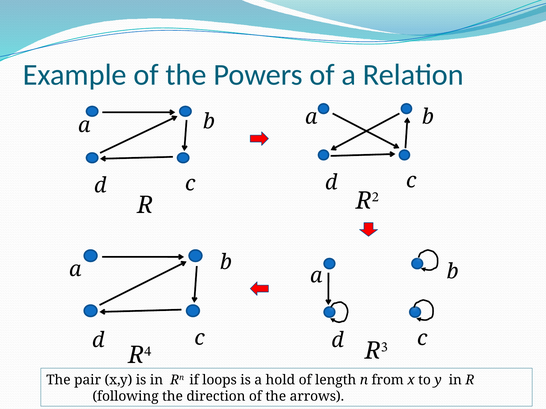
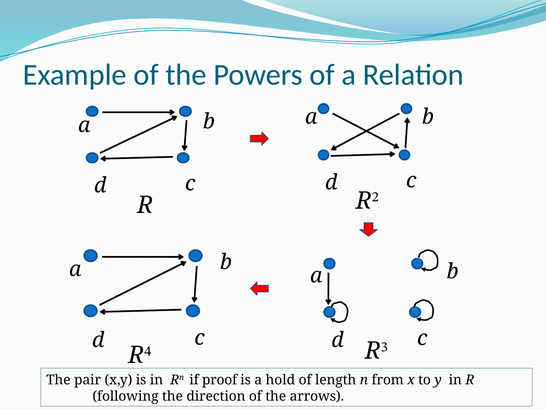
loops: loops -> proof (220, 380)
